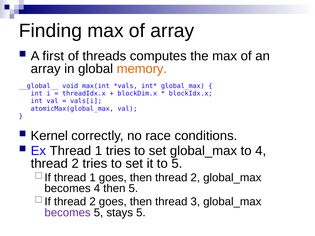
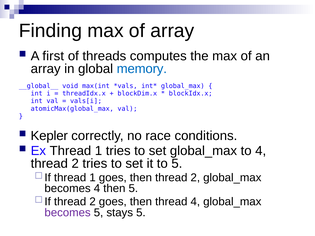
memory colour: orange -> blue (142, 69)
Kernel: Kernel -> Kepler (49, 136)
thread 3: 3 -> 4 (195, 202)
